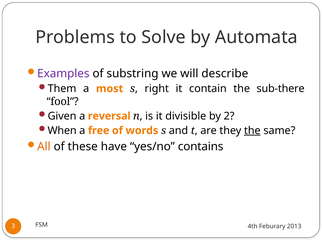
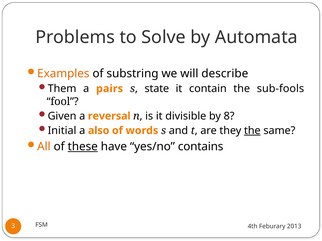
Examples colour: purple -> orange (63, 74)
most: most -> pairs (110, 89)
right: right -> state (157, 89)
sub-there: sub-there -> sub-fools (280, 89)
2: 2 -> 8 (229, 116)
When: When -> Initial (62, 131)
free: free -> also (99, 131)
these underline: none -> present (83, 147)
